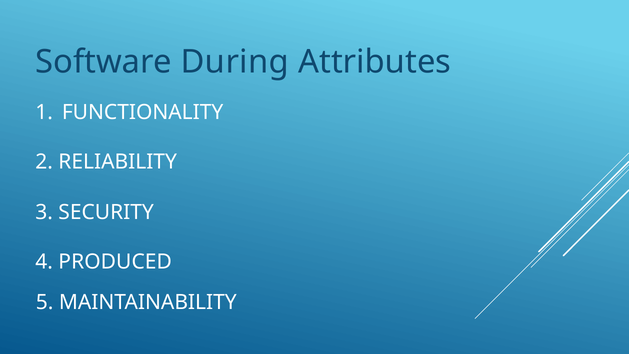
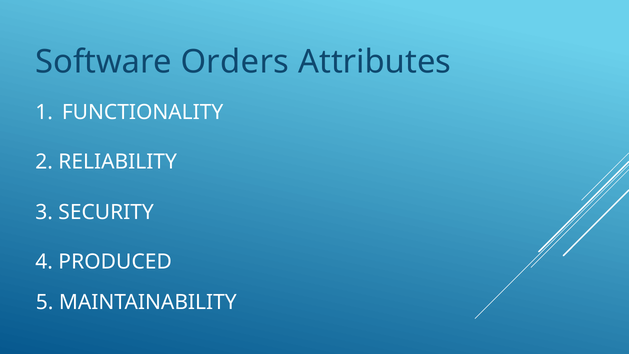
During: During -> Orders (235, 62)
